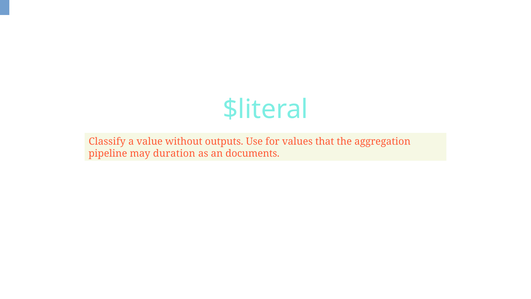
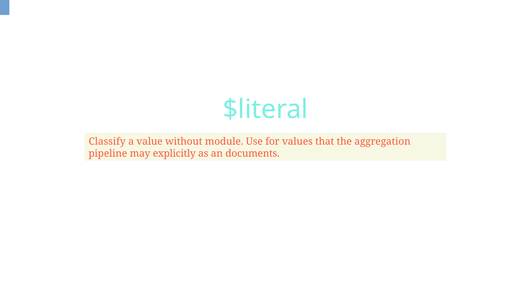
outputs: outputs -> module (224, 141)
duration: duration -> explicitly (174, 153)
